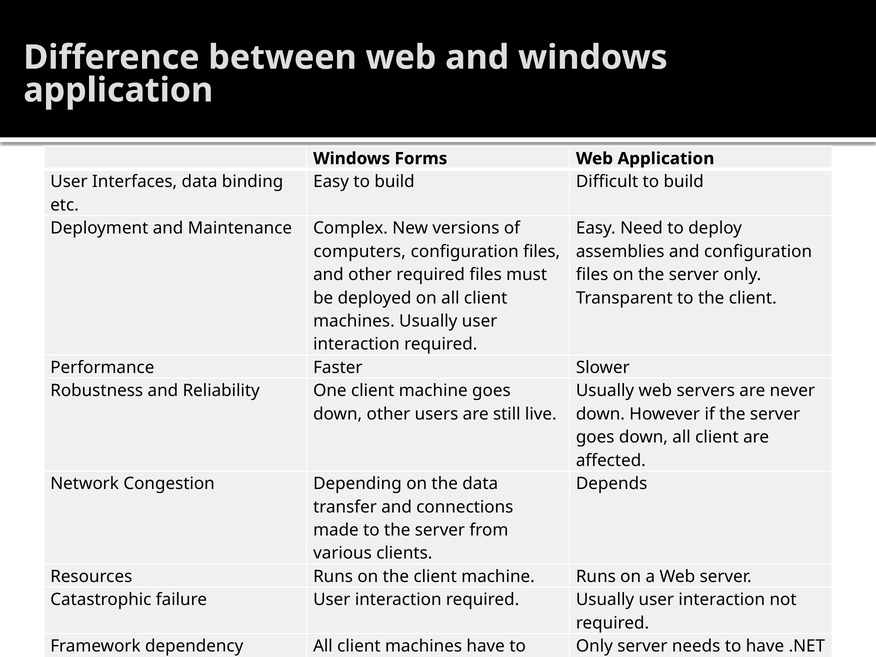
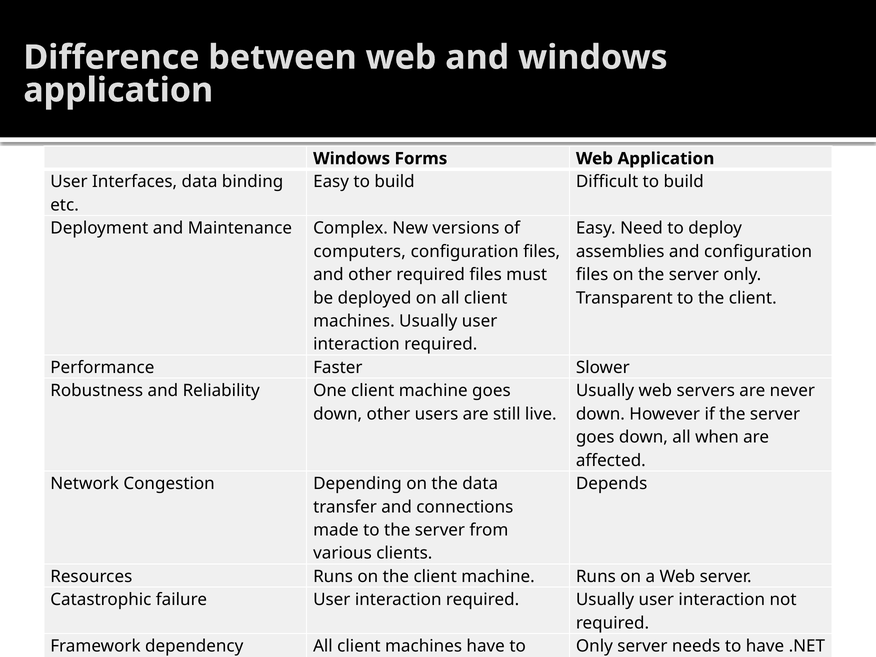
down all client: client -> when (717, 437)
